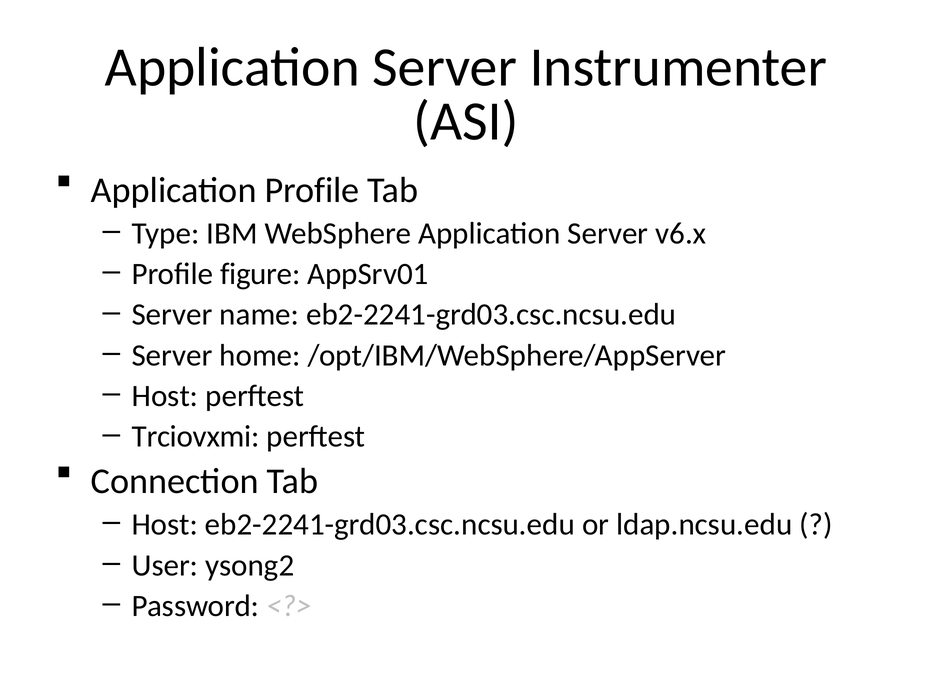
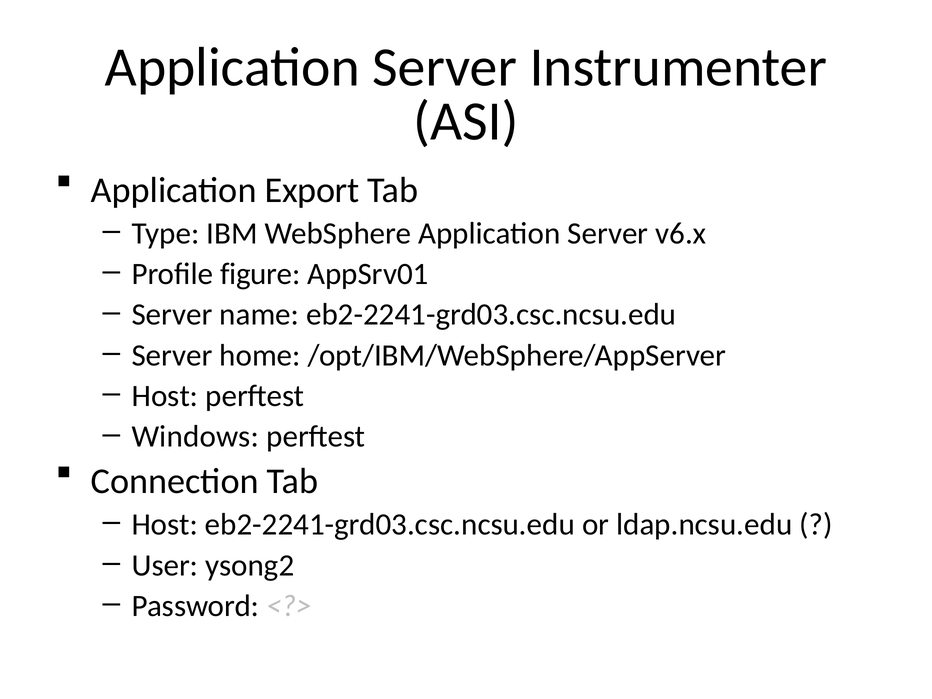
Application Profile: Profile -> Export (312, 190)
Trciovxmi: Trciovxmi -> Windows (195, 437)
